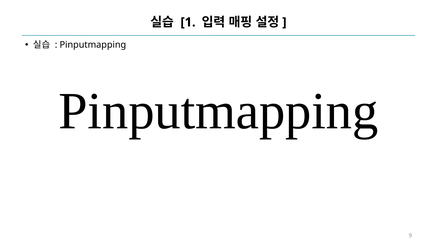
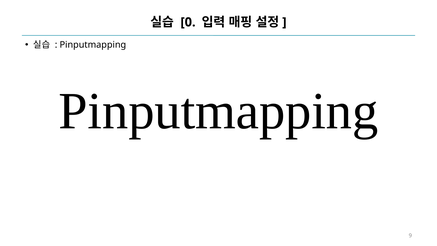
1: 1 -> 0 (188, 22)
